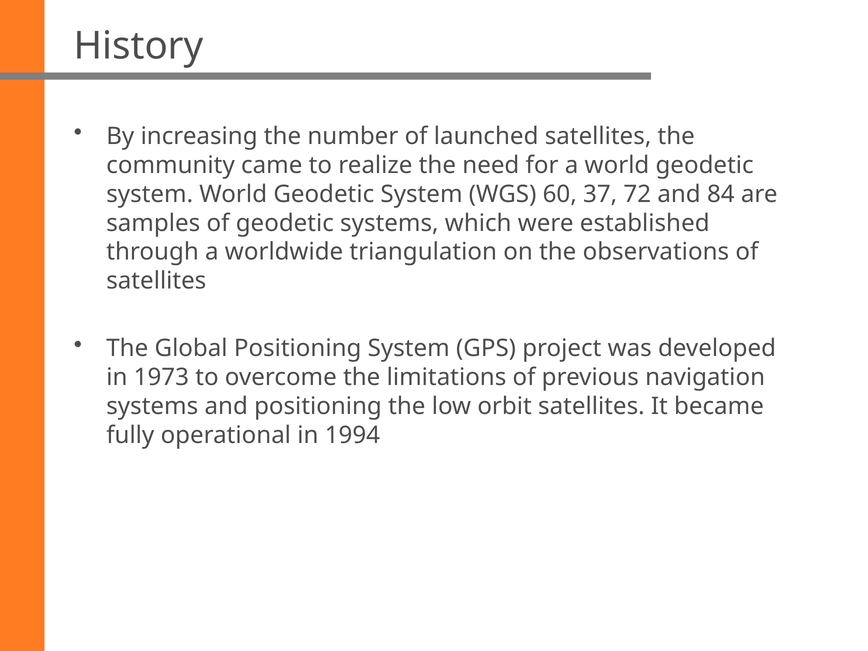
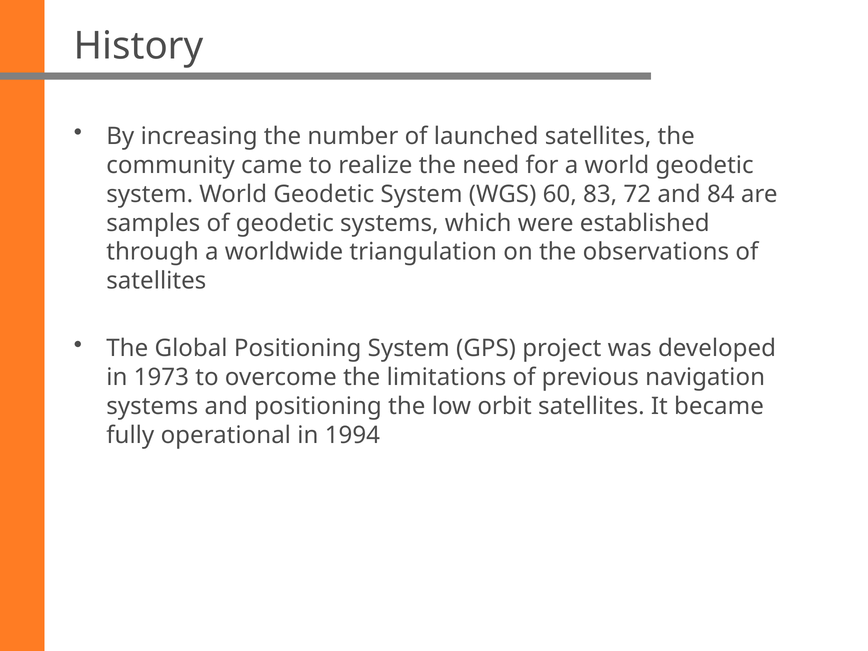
37: 37 -> 83 (600, 194)
